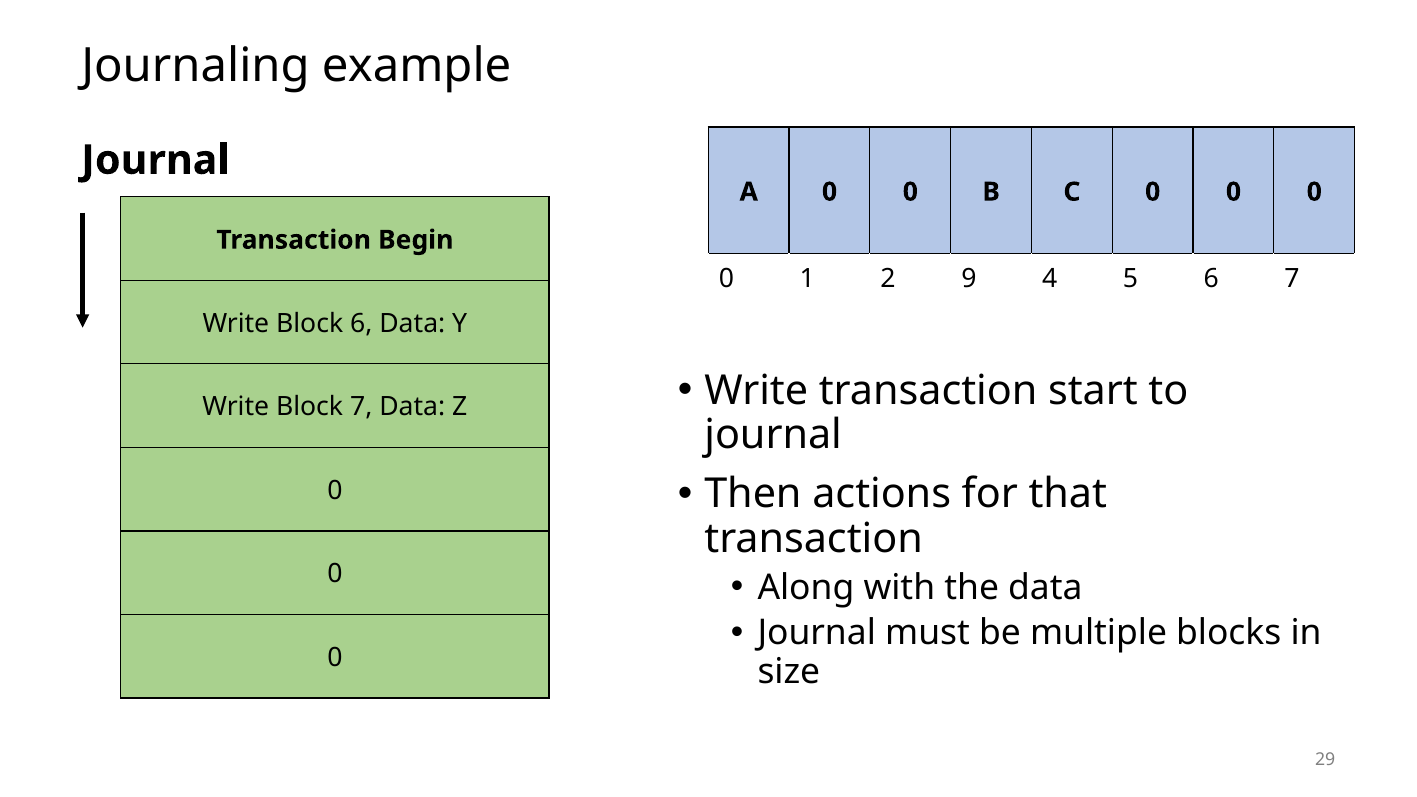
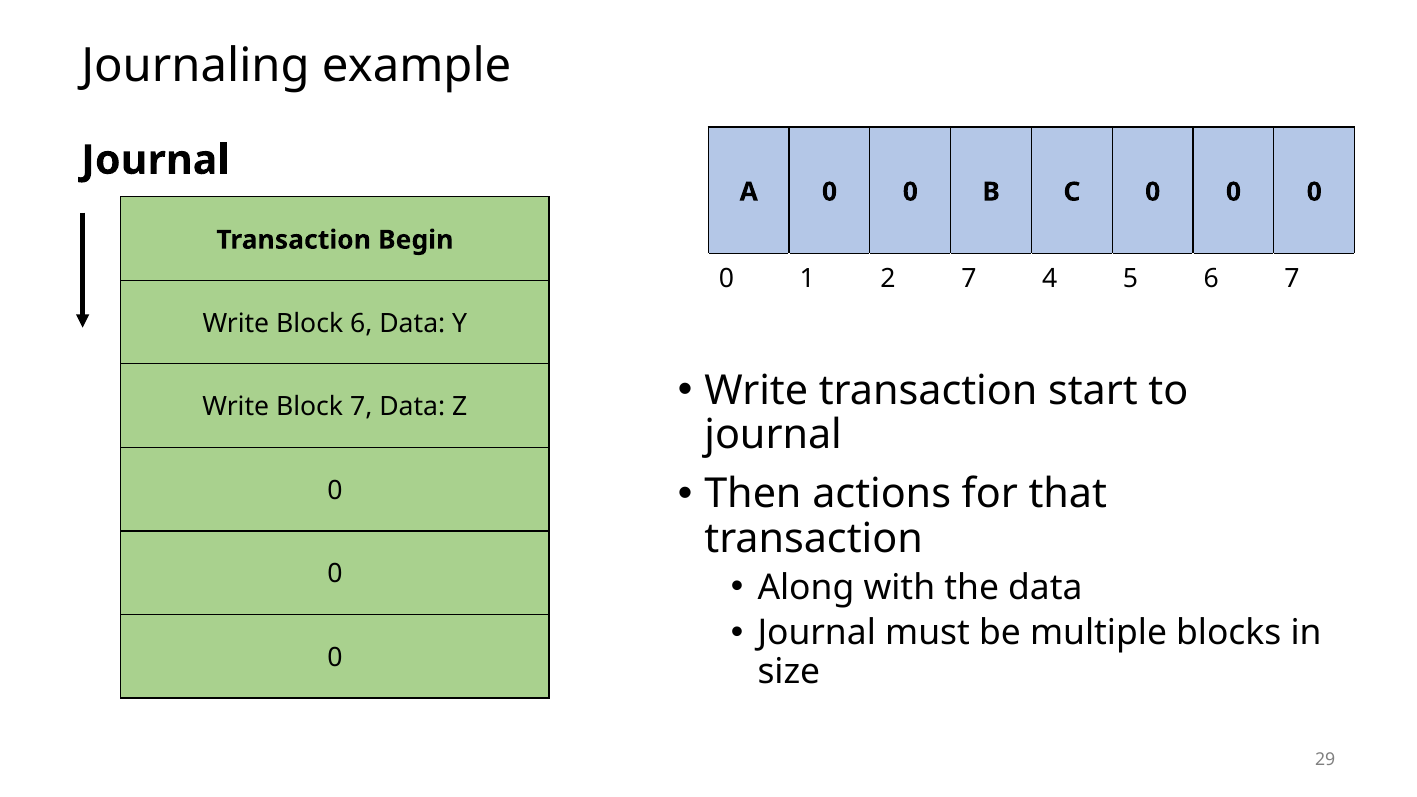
2 9: 9 -> 7 (969, 279)
